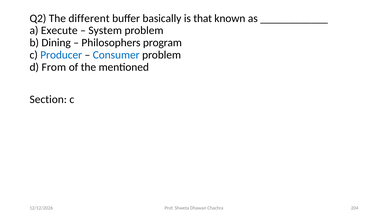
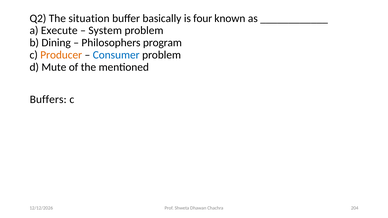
different: different -> situation (89, 18)
that: that -> four (203, 18)
Producer colour: blue -> orange (61, 55)
From: From -> Mute (54, 67)
Section: Section -> Buffers (48, 100)
